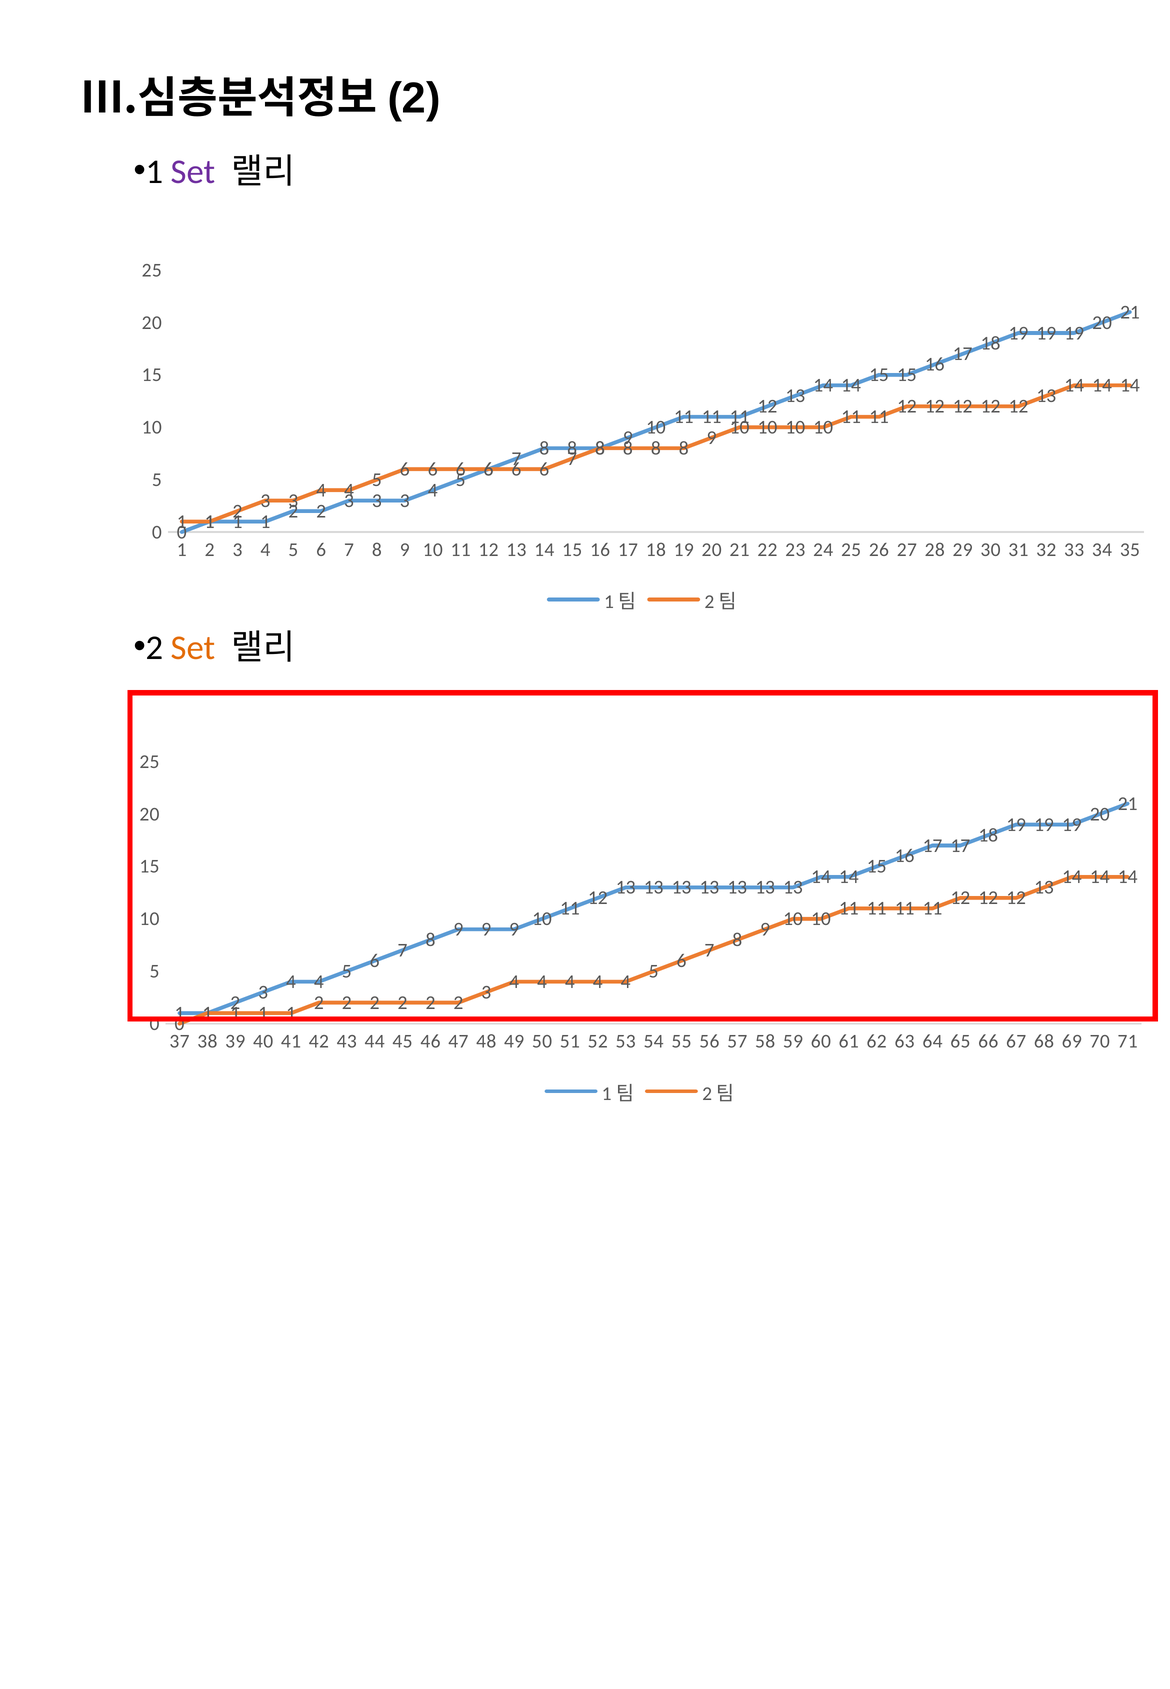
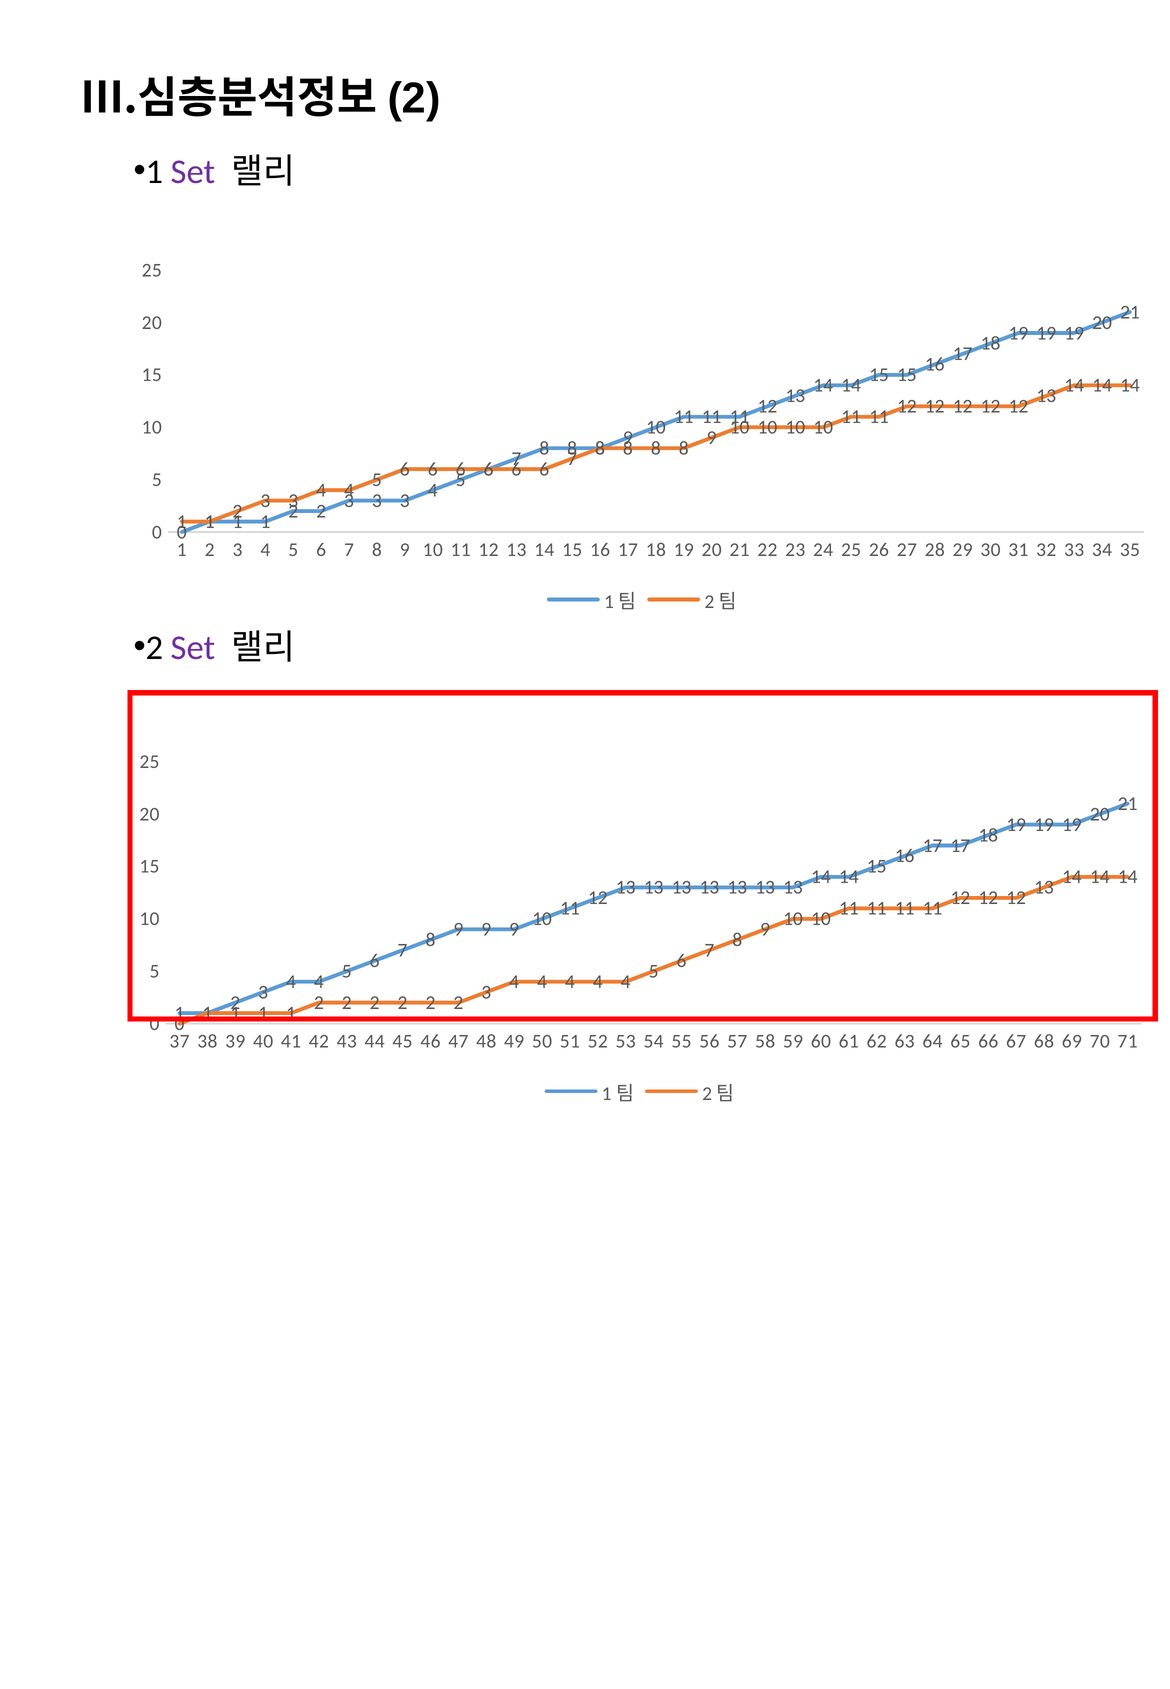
Set colour: orange -> purple (193, 648)
